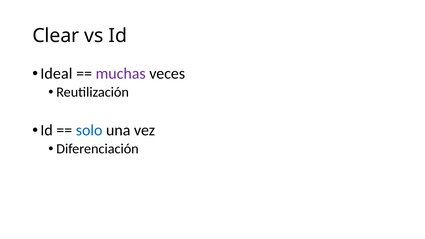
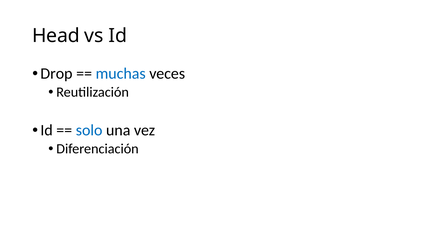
Clear: Clear -> Head (56, 36)
Ideal: Ideal -> Drop (56, 74)
muchas colour: purple -> blue (121, 74)
